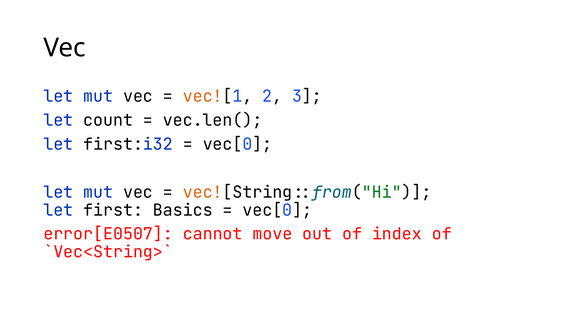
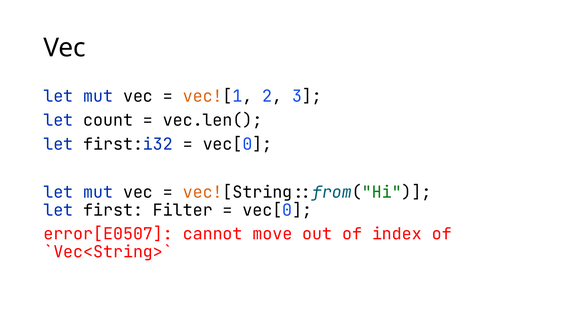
Basics: Basics -> Filter (183, 210)
